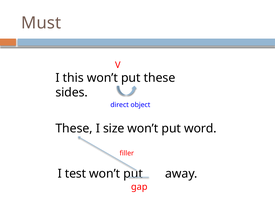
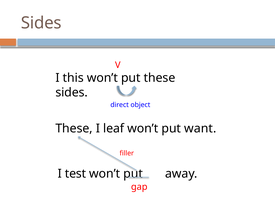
Must: Must -> Sides (41, 23)
size: size -> leaf (114, 128)
word: word -> want (200, 128)
